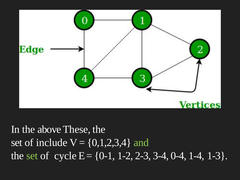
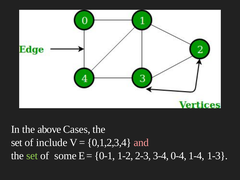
These: These -> Cases (77, 129)
and colour: light green -> pink (141, 143)
cycle: cycle -> some (65, 156)
